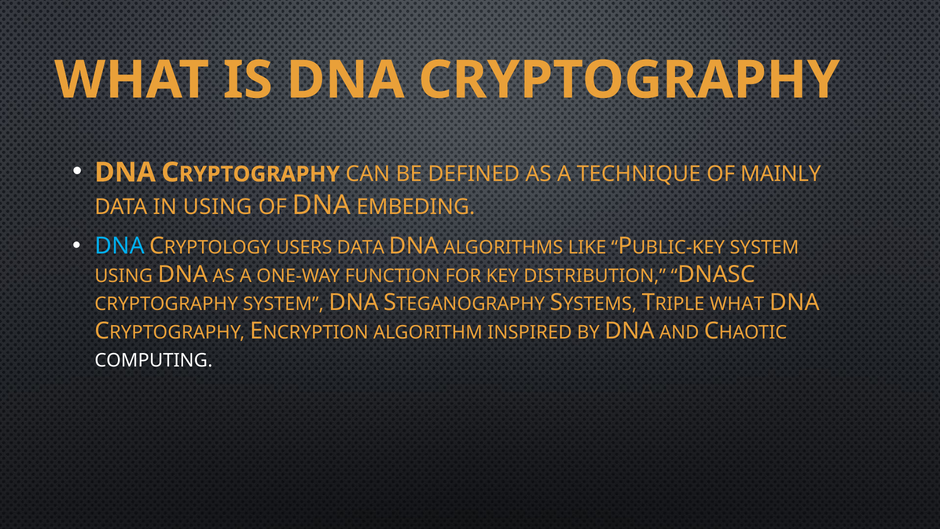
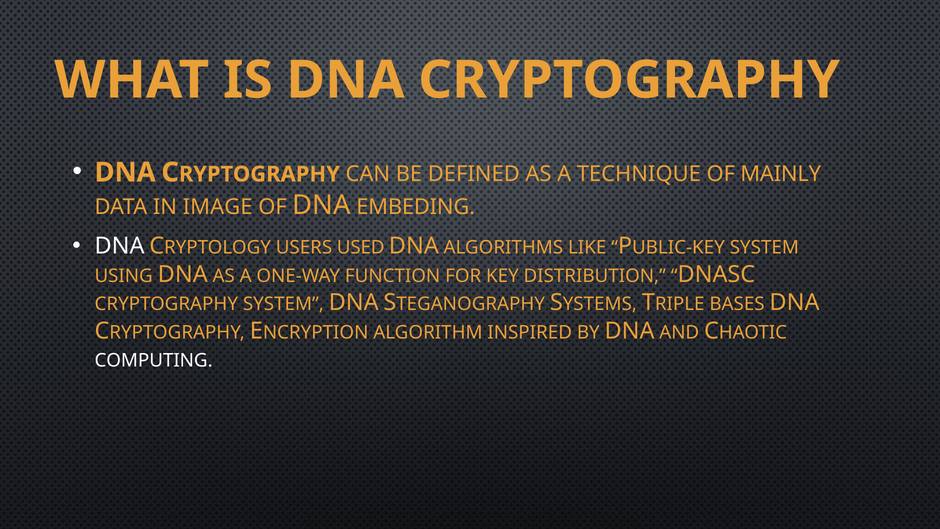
IN USING: USING -> IMAGE (218, 207)
DNA colour: light blue -> white (120, 246)
USERS DATA: DATA -> USED (361, 248)
WHAT: WHAT -> BASES (737, 304)
